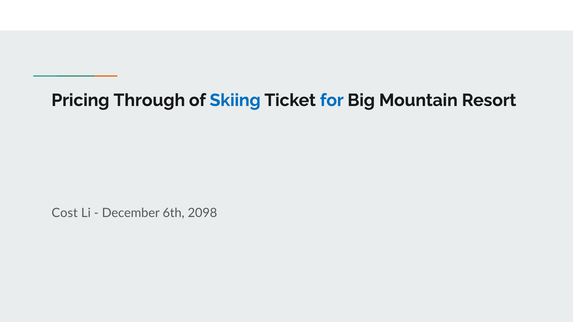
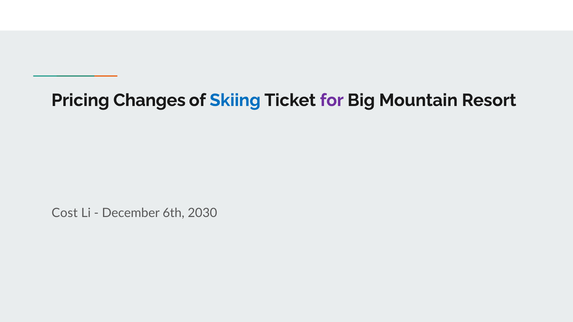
Through: Through -> Changes (149, 100)
for colour: blue -> purple (332, 100)
2098: 2098 -> 2030 (202, 213)
